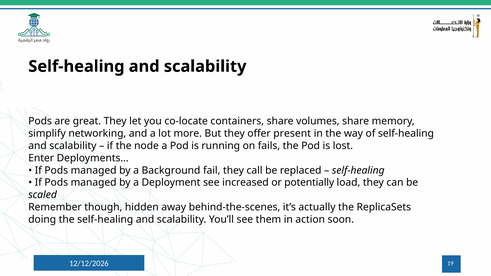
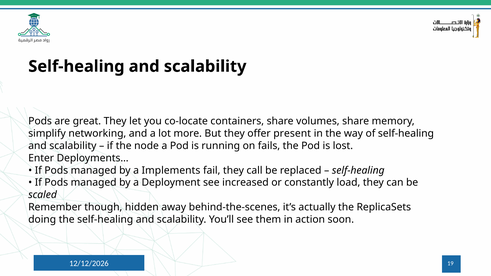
Background: Background -> Implements (171, 170)
potentially: potentially -> constantly (309, 183)
